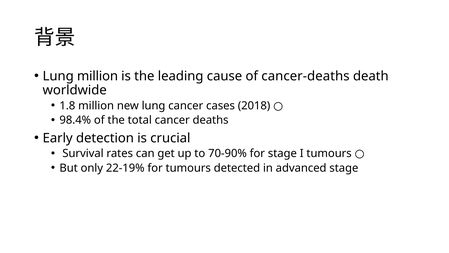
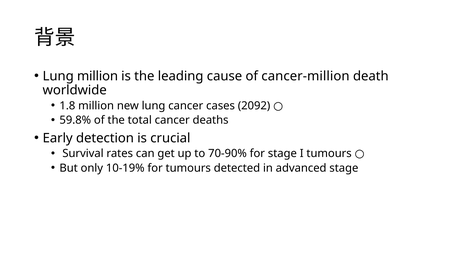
cancer-deaths: cancer-deaths -> cancer-million (305, 76)
2018: 2018 -> 2092 (254, 106)
98.4%: 98.4% -> 59.8% (75, 120)
22-19%: 22-19% -> 10-19% (125, 168)
